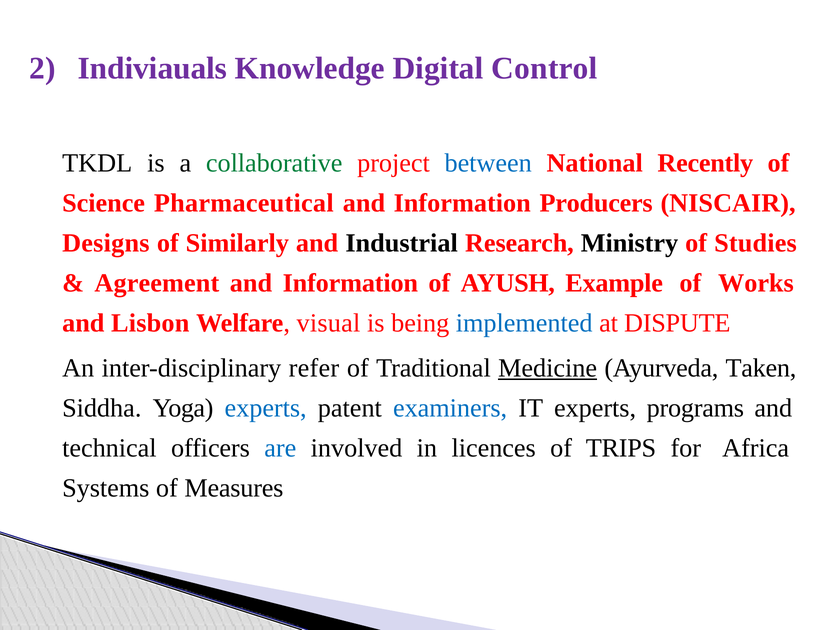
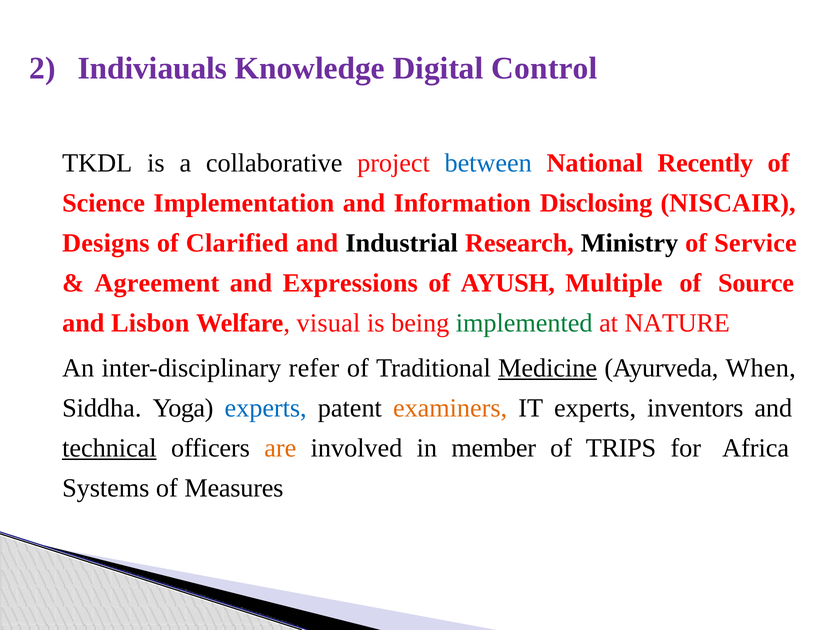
collaborative colour: green -> black (274, 163)
Pharmaceutical: Pharmaceutical -> Implementation (244, 203)
Producers: Producers -> Disclosing (596, 203)
Similarly: Similarly -> Clarified (237, 243)
Studies: Studies -> Service (755, 243)
Information: Information -> Expressions (350, 283)
Example: Example -> Multiple (614, 283)
Works: Works -> Source (756, 283)
implemented colour: blue -> green (524, 323)
DISPUTE: DISPUTE -> NATURE (677, 323)
Taken: Taken -> When (761, 368)
examiners colour: blue -> orange (450, 408)
programs: programs -> inventors (695, 408)
technical underline: none -> present (109, 448)
are colour: blue -> orange (280, 448)
licences: licences -> member (494, 448)
